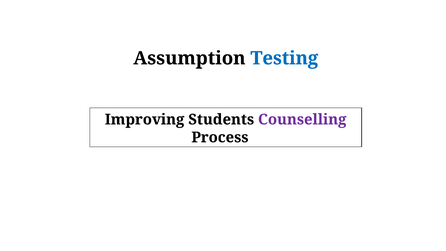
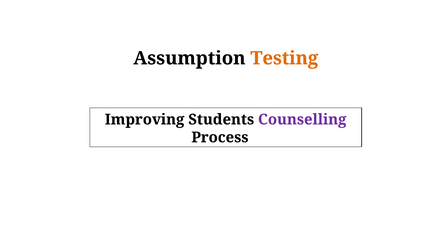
Testing colour: blue -> orange (284, 58)
